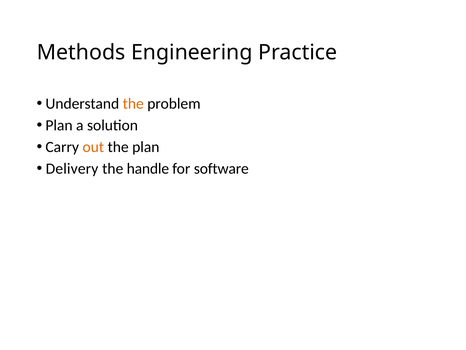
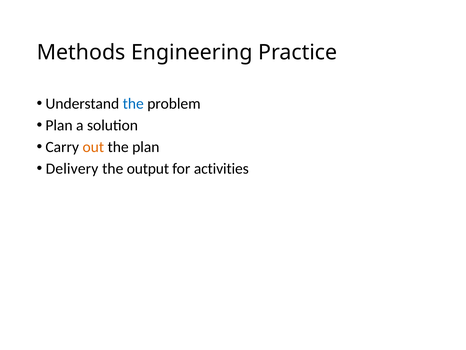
the colour: orange -> blue (133, 104)
handle: handle -> output (148, 169)
software: software -> activities (221, 169)
